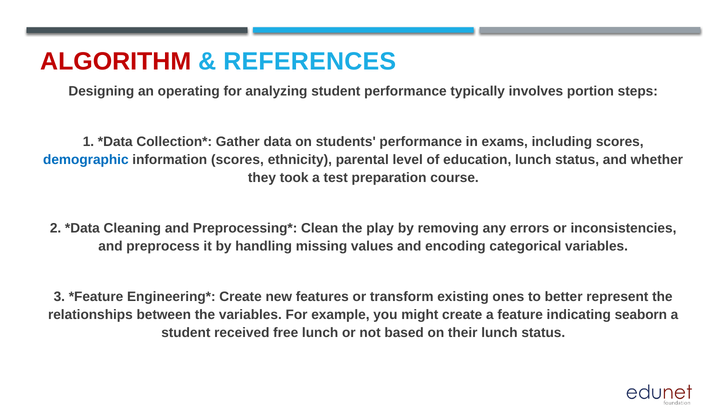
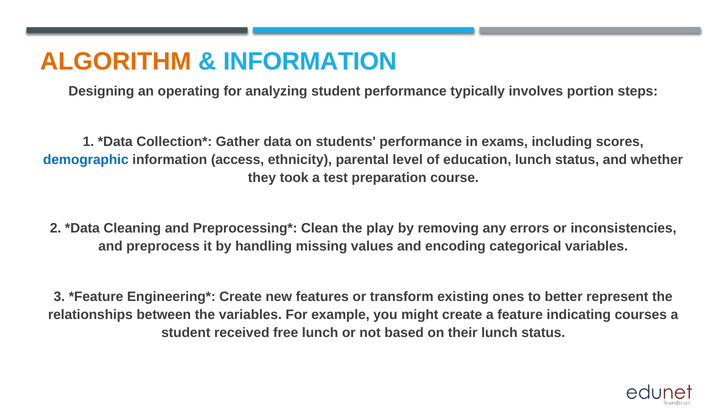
ALGORITHM colour: red -> orange (116, 61)
REFERENCES: REFERENCES -> INFORMATION (310, 61)
information scores: scores -> access (238, 160)
seaborn: seaborn -> courses (641, 315)
